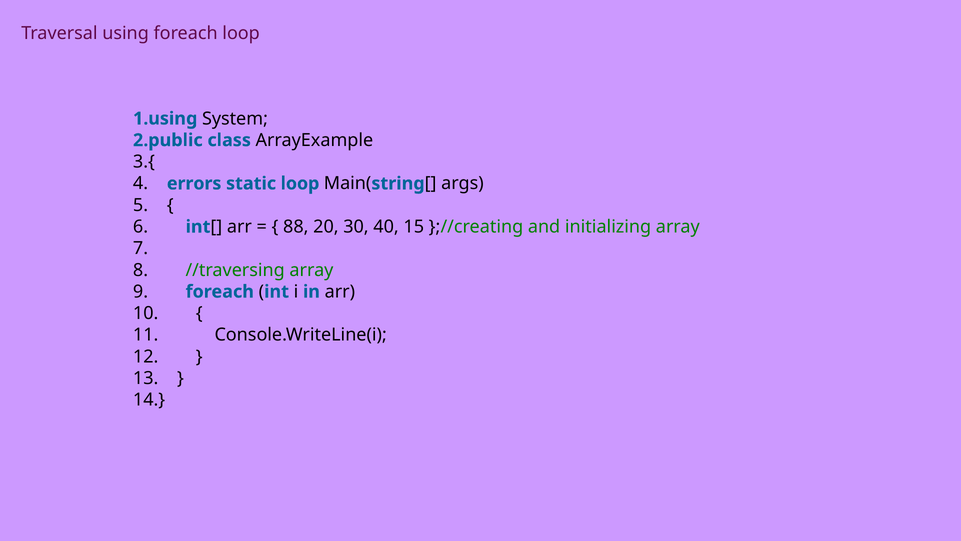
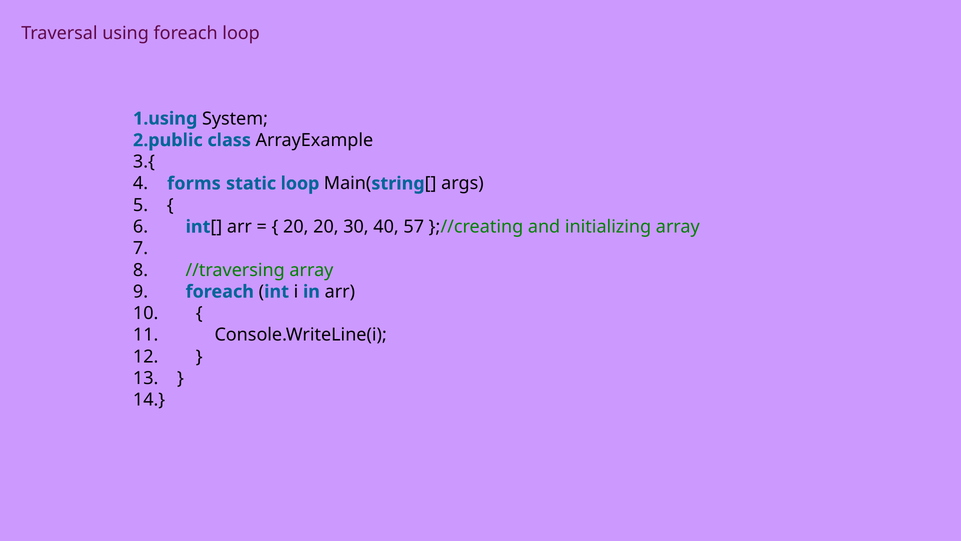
errors: errors -> forms (194, 183)
88: 88 -> 20 (296, 227)
15: 15 -> 57 (414, 227)
